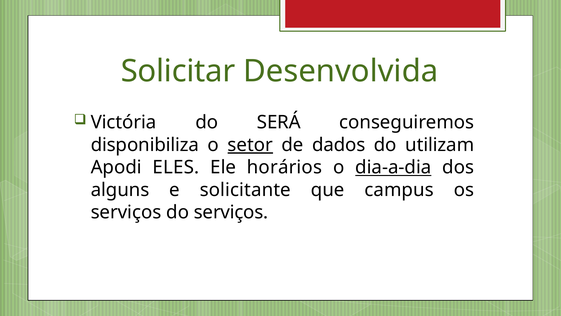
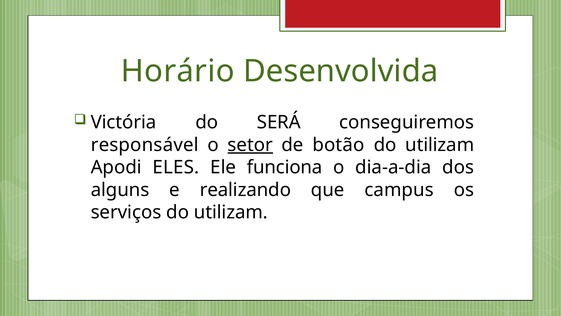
Solicitar: Solicitar -> Horário (178, 71)
disponibiliza: disponibiliza -> responsável (145, 145)
dados: dados -> botão (339, 145)
horários: horários -> funciona (285, 167)
dia-a-dia underline: present -> none (393, 167)
solicitante: solicitante -> realizando (245, 190)
serviços do serviços: serviços -> utilizam (231, 212)
